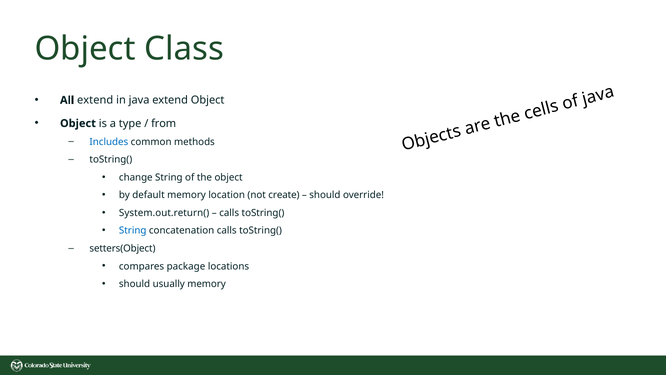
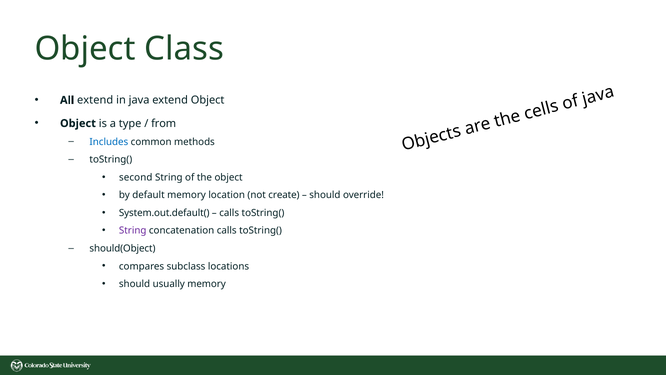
change: change -> second (136, 177)
System.out.return(: System.out.return( -> System.out.default( (164, 213)
String colour: blue -> purple (133, 231)
setters(Object: setters(Object -> should(Object (122, 248)
package: package -> subclass (186, 266)
